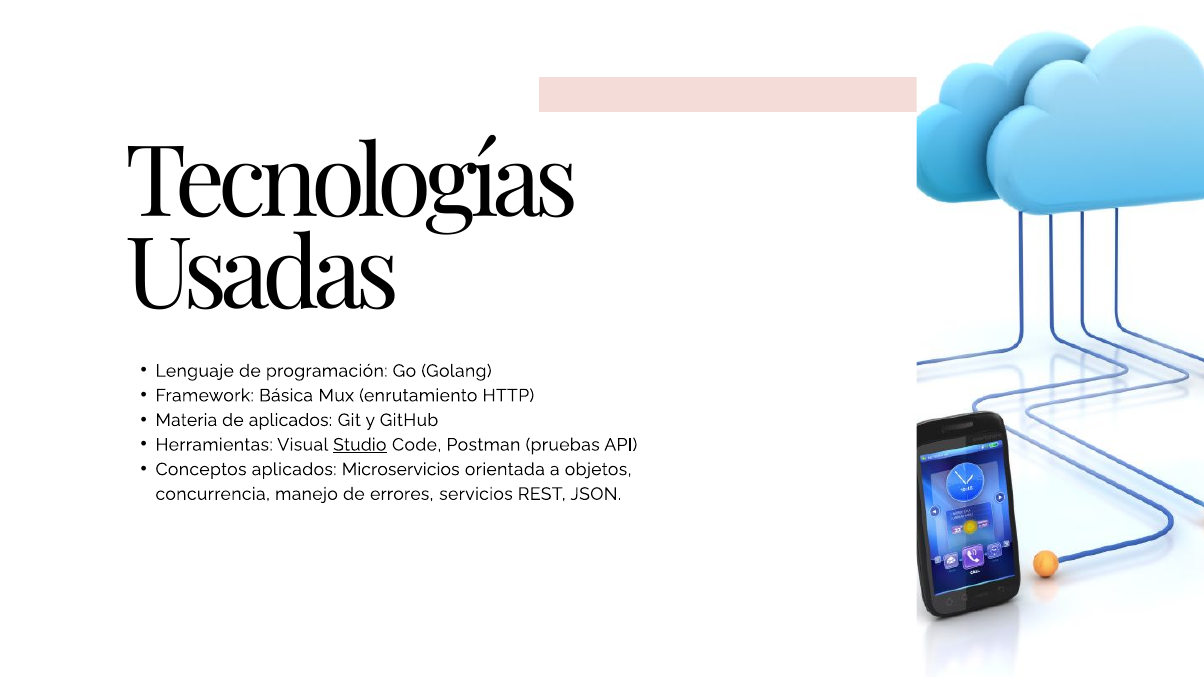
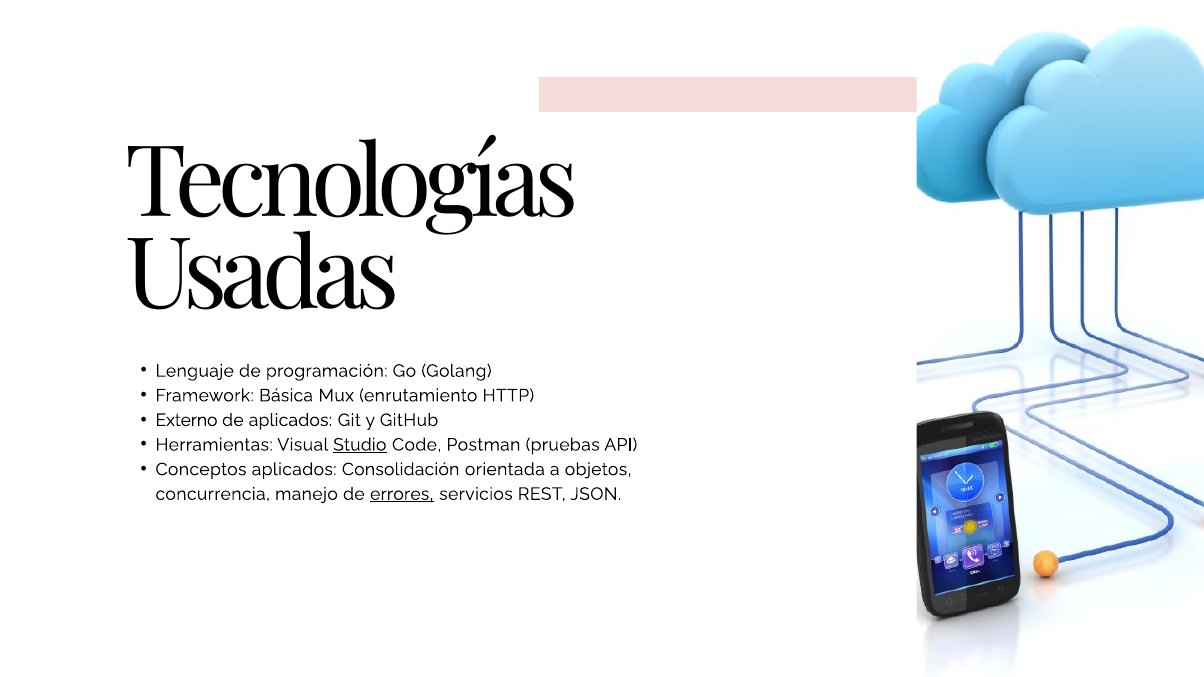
Materia: Materia -> Externo (186, 420)
Microservicios: Microservicios -> Consolidación (401, 470)
errores underline: none -> present (402, 494)
